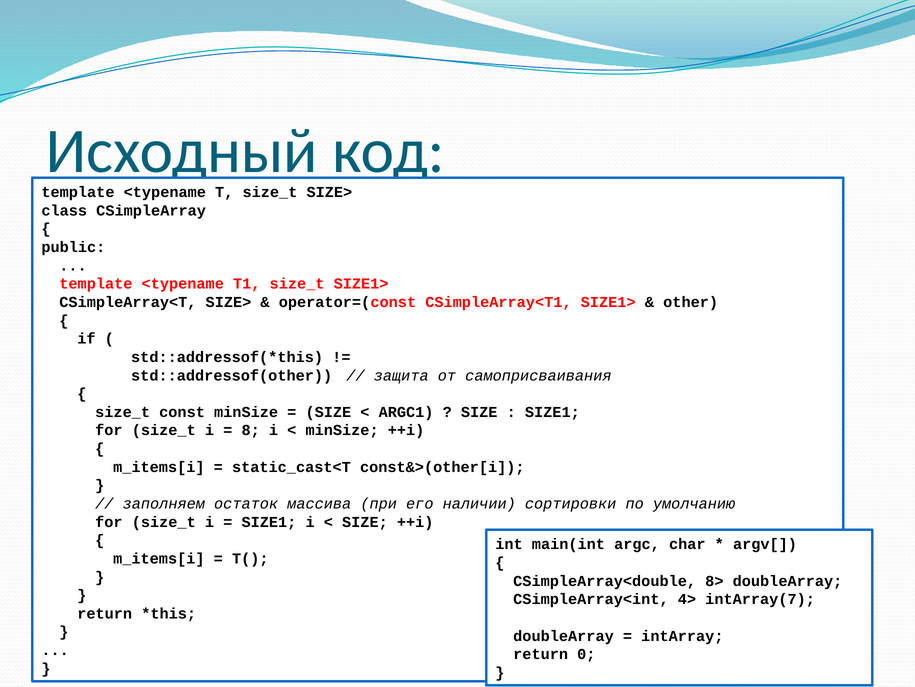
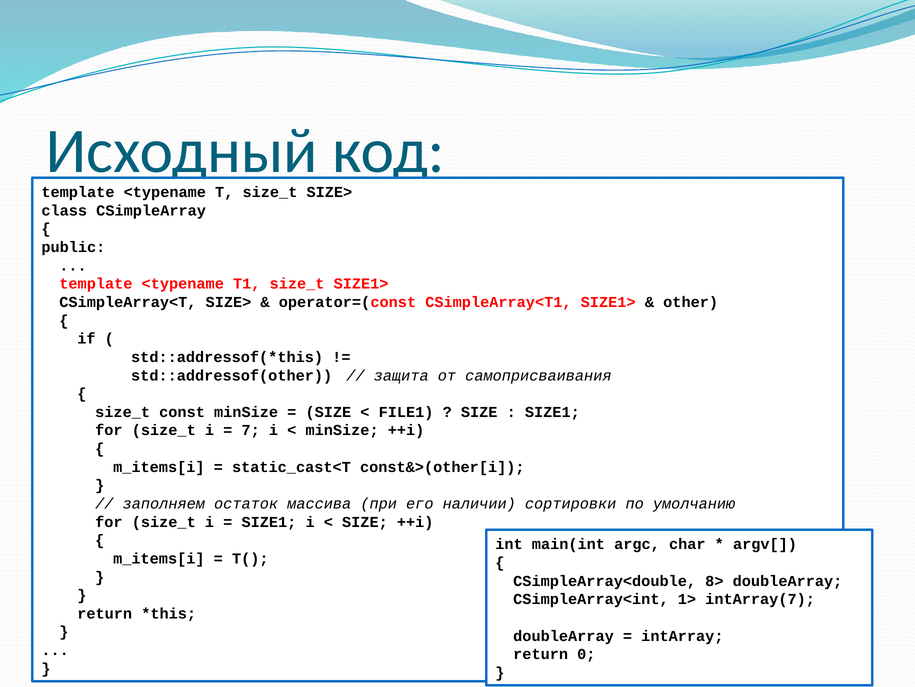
ARGC1: ARGC1 -> FILE1 (406, 412)
8: 8 -> 7 (251, 430)
4>: 4> -> 1> (687, 599)
